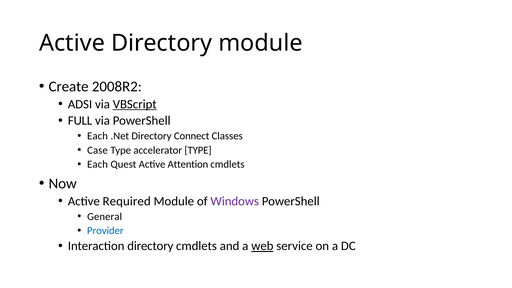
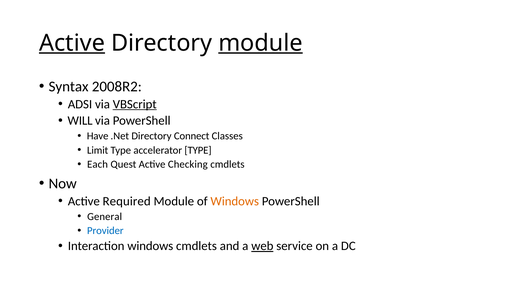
Active underline: none -> present (72, 43)
module underline: none -> present (261, 43)
Create: Create -> Syntax (69, 87)
FULL: FULL -> WILL (80, 121)
Each: Each -> Have (98, 136)
Case: Case -> Limit (98, 150)
Attention: Attention -> Checking (188, 164)
Windows colour: purple -> orange (235, 201)
Interaction directory: directory -> windows (150, 246)
